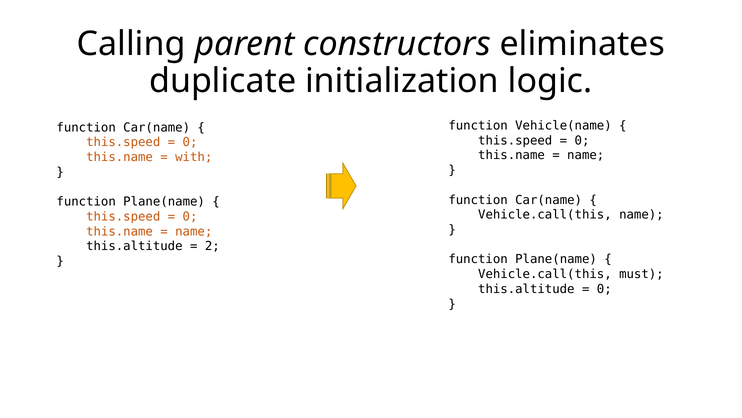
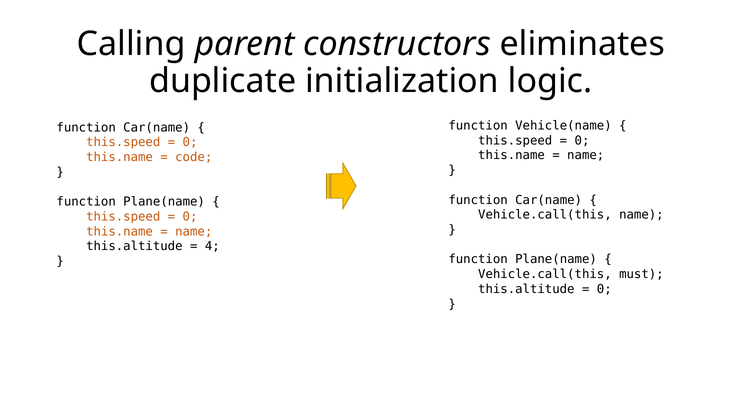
with: with -> code (194, 157)
2: 2 -> 4 (212, 246)
